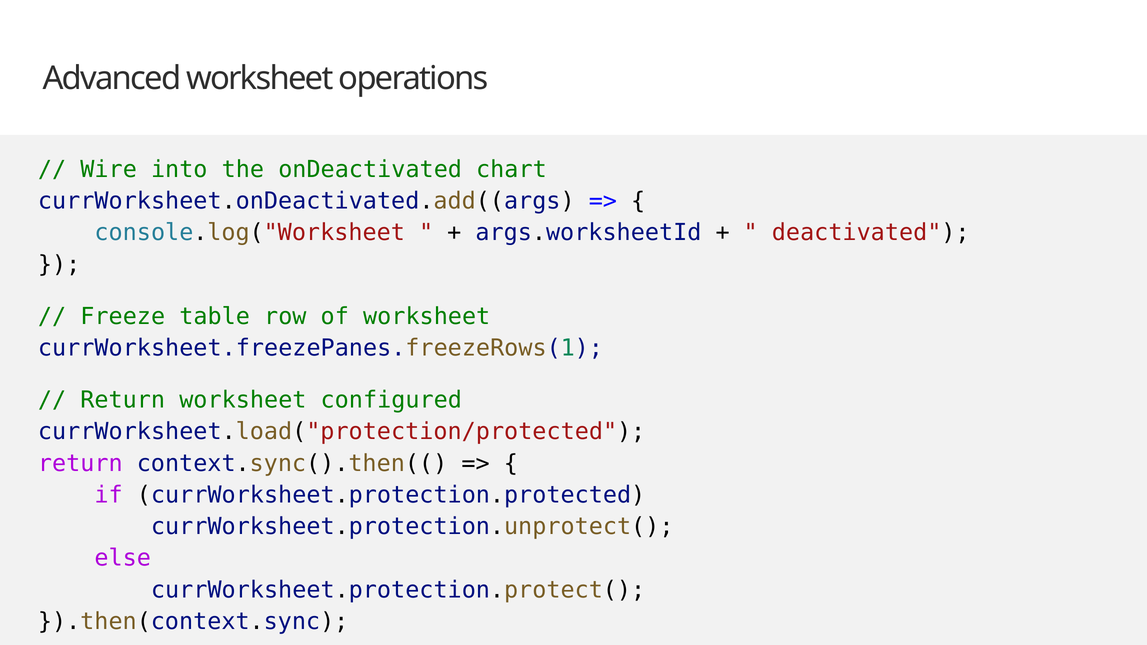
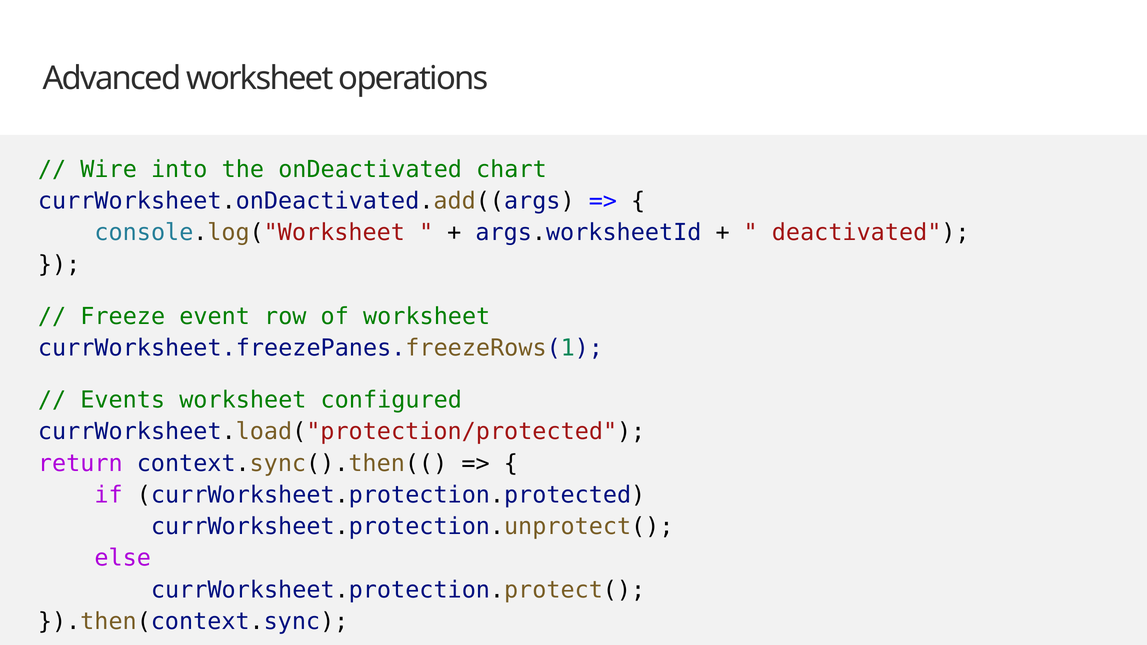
table: table -> event (215, 317)
Return: Return -> Events (123, 400)
